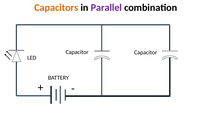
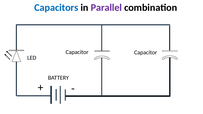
Capacitors colour: orange -> blue (56, 8)
